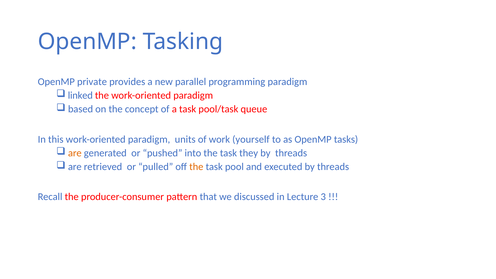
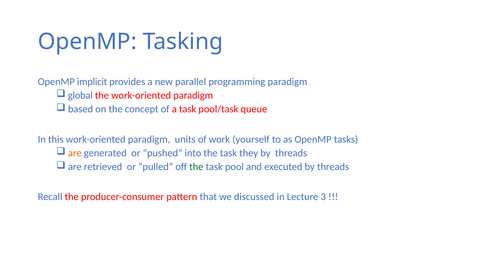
private: private -> implicit (92, 82)
linked: linked -> global (80, 95)
the colour: orange -> green (196, 167)
